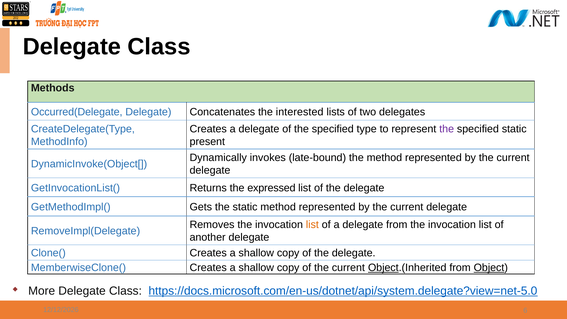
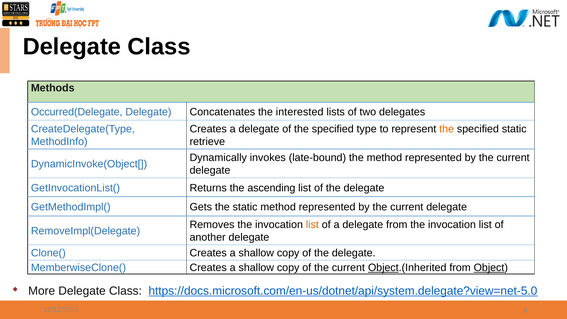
the colour: purple -> orange (447, 129)
present: present -> retrieve (207, 142)
expressed: expressed -> ascending (271, 188)
